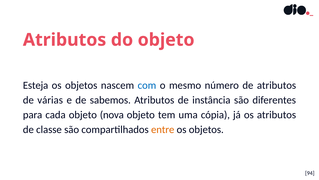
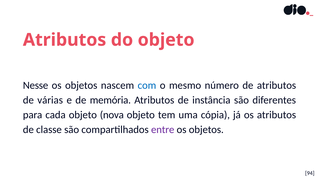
Esteja: Esteja -> Nesse (36, 85)
sabemos: sabemos -> memória (110, 100)
entre colour: orange -> purple (163, 129)
